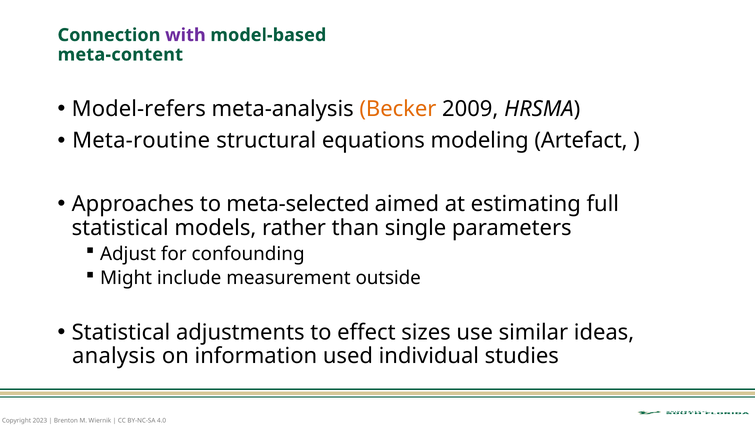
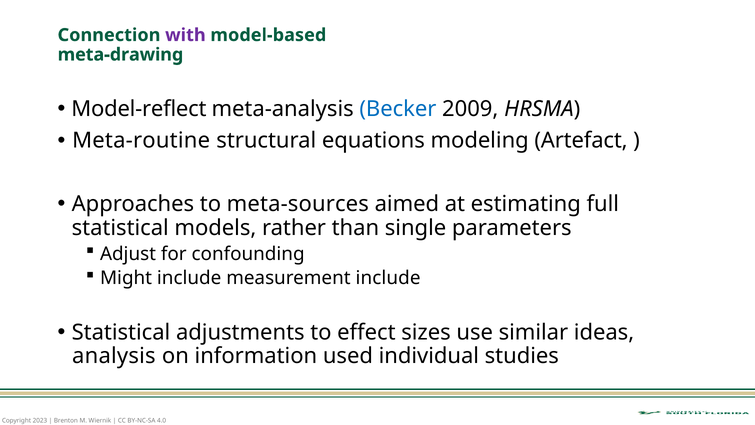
meta-content: meta-content -> meta-drawing (120, 55)
Model-refers: Model-refers -> Model-reflect (139, 109)
Becker colour: orange -> blue (398, 109)
meta-selected: meta-selected -> meta-sources (298, 204)
measurement outside: outside -> include (388, 278)
